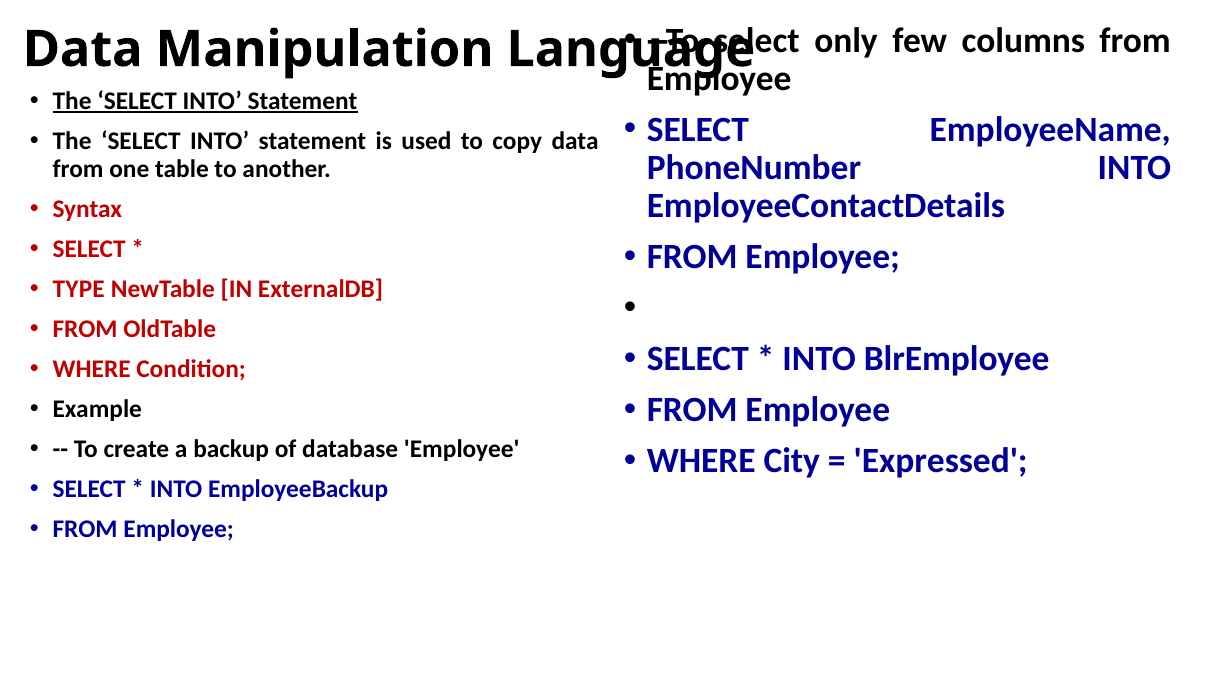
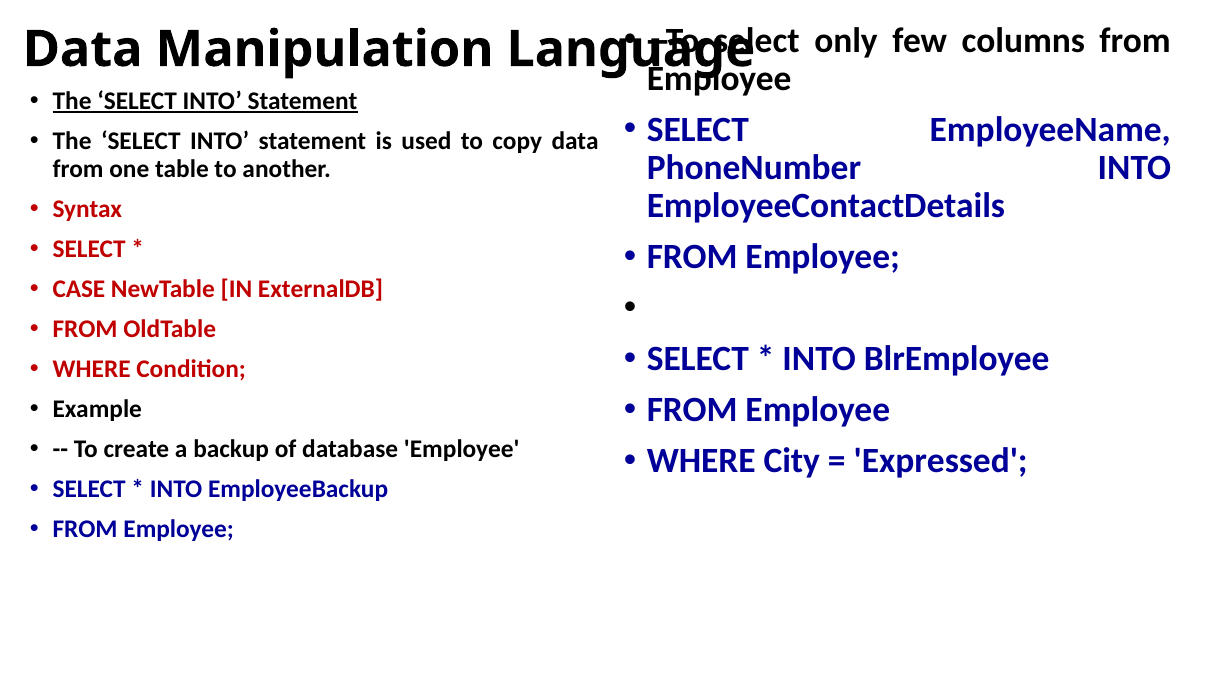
TYPE: TYPE -> CASE (79, 289)
